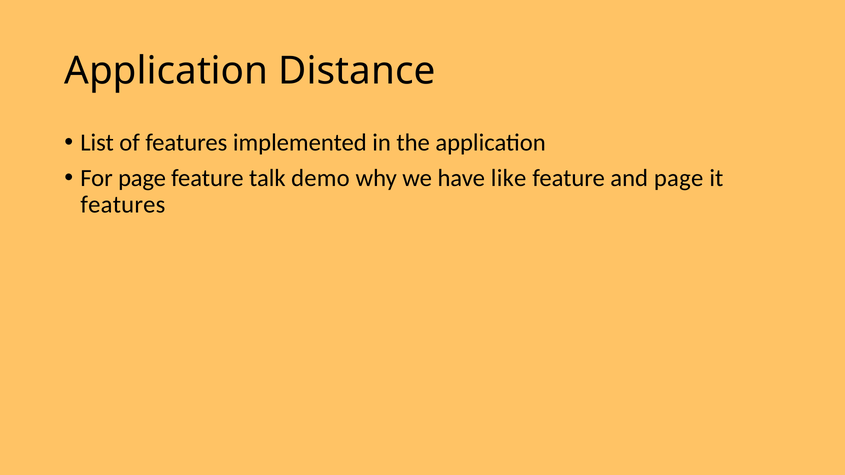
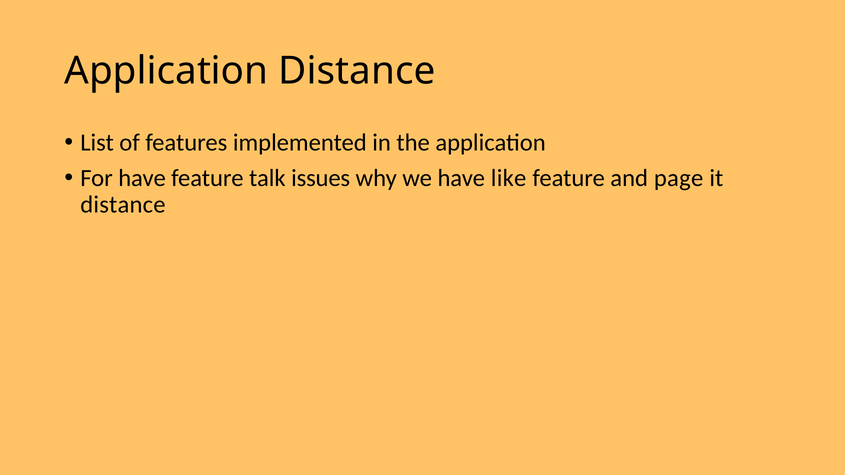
For page: page -> have (142, 178)
demo: demo -> issues (321, 178)
features: features -> distance (123, 205)
